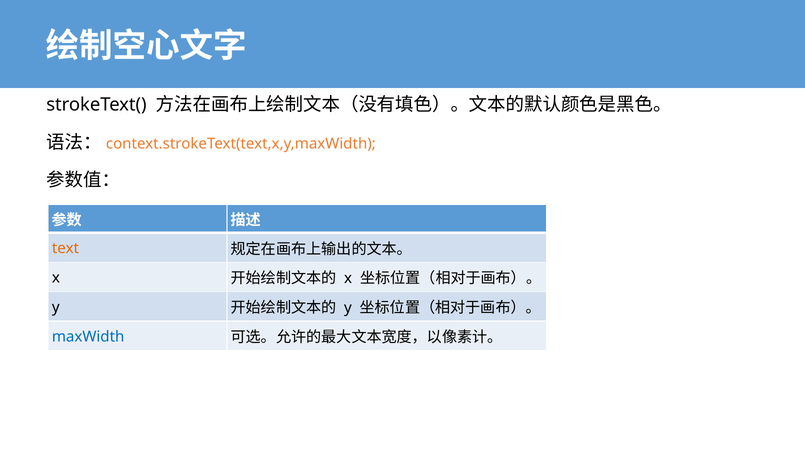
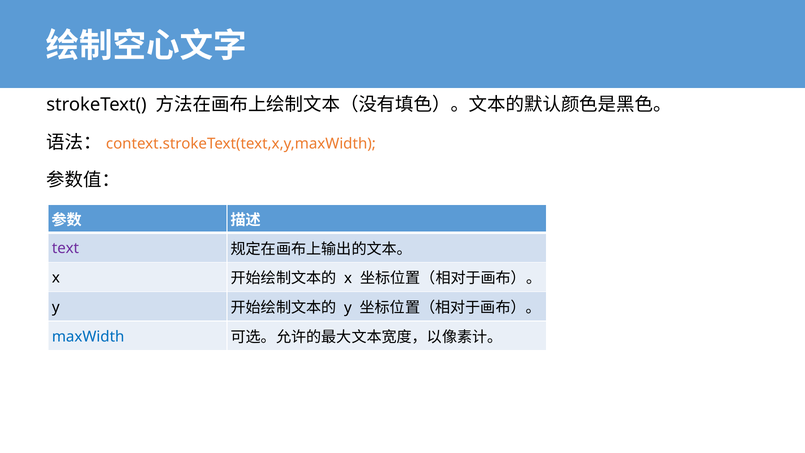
text colour: orange -> purple (65, 248)
